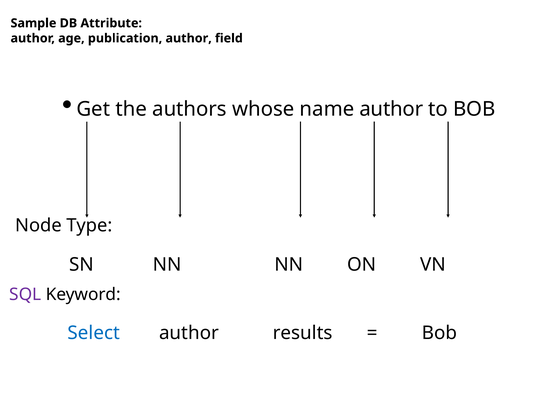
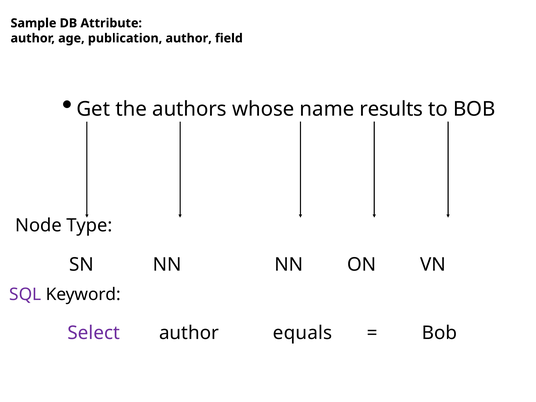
name author: author -> results (391, 109)
Select colour: blue -> purple (94, 333)
results: results -> equals (303, 333)
